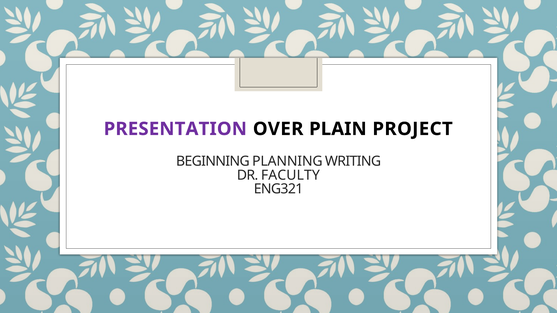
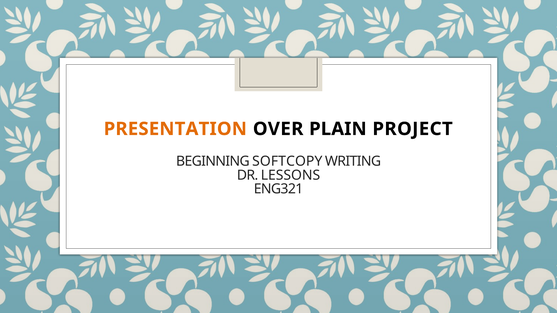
PRESENTATION colour: purple -> orange (175, 129)
PLANNING: PLANNING -> SOFTCOPY (287, 161)
FACULTY: FACULTY -> LESSONS (290, 175)
